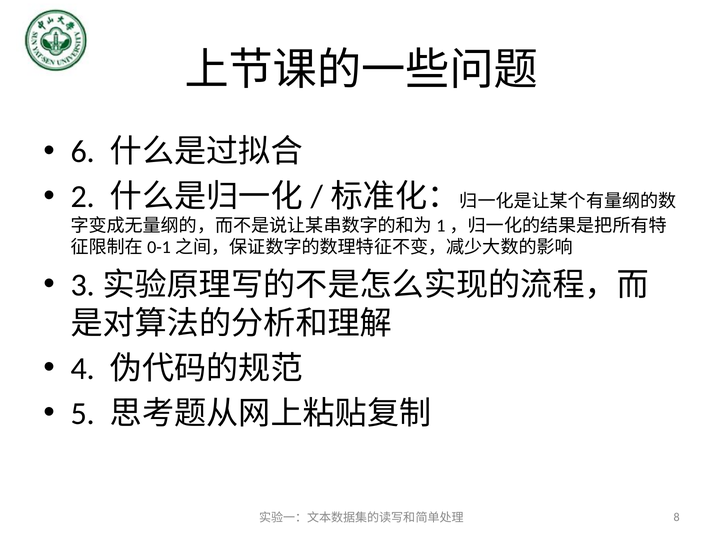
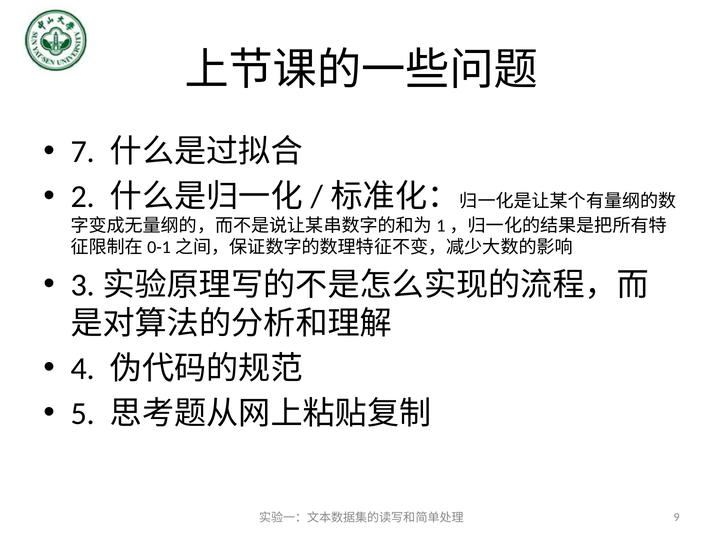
6: 6 -> 7 (83, 152)
8: 8 -> 9 (677, 518)
